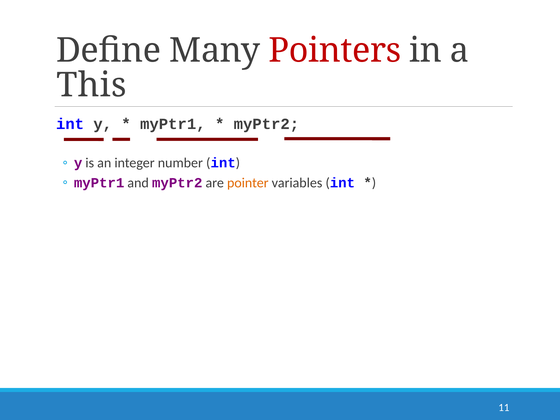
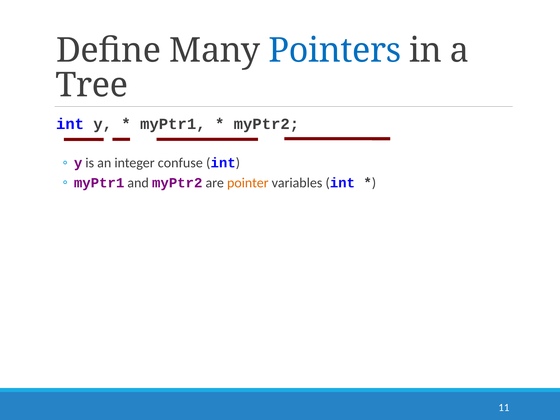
Pointers colour: red -> blue (335, 50)
This: This -> Tree (92, 85)
number: number -> confuse (180, 163)
